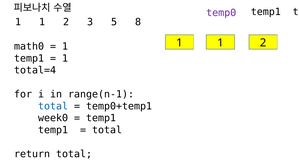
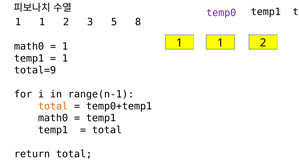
total=4: total=4 -> total=9 (35, 70)
total colour: blue -> orange (53, 106)
week0: week0 -> math0 (53, 118)
